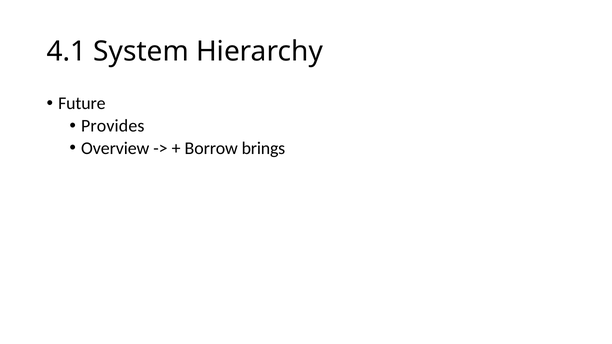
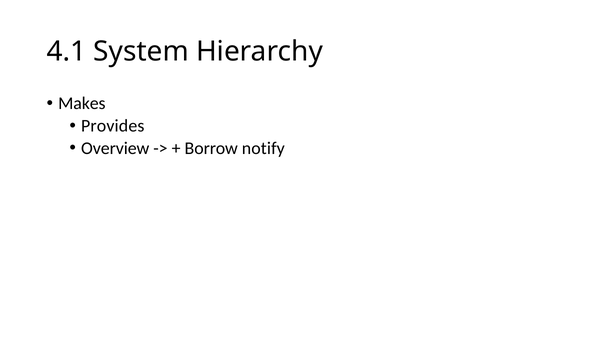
Future: Future -> Makes (82, 103)
brings: brings -> notify (263, 148)
